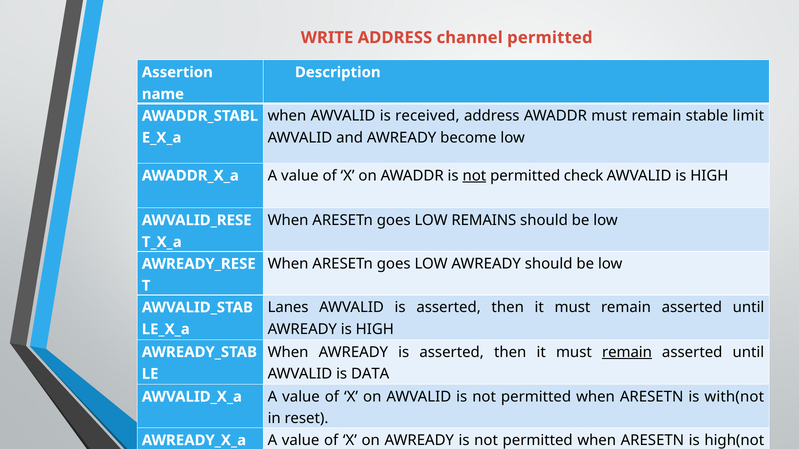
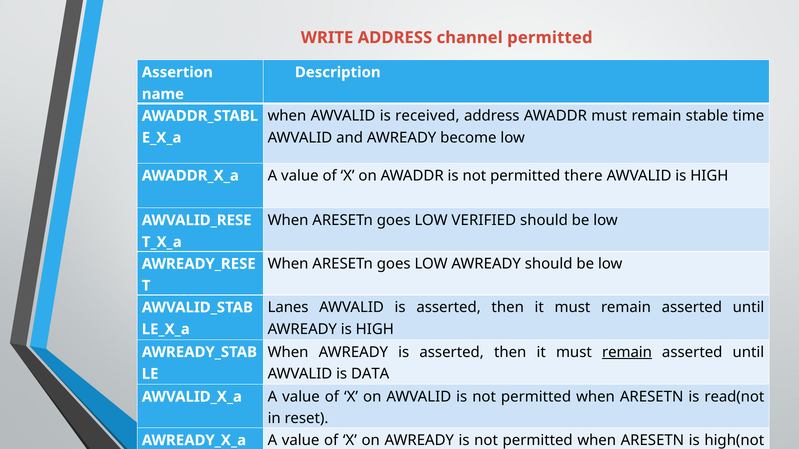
limit: limit -> time (748, 116)
not underline: present -> none (474, 176)
permitted check: check -> there (583, 176)
REMAINS: REMAINS -> VERIFIED (484, 220)
with(not: with(not -> read(not (734, 397)
